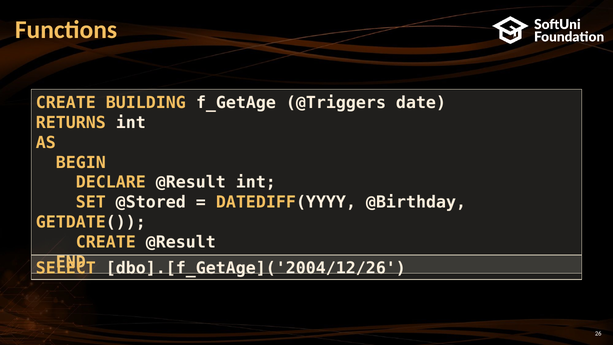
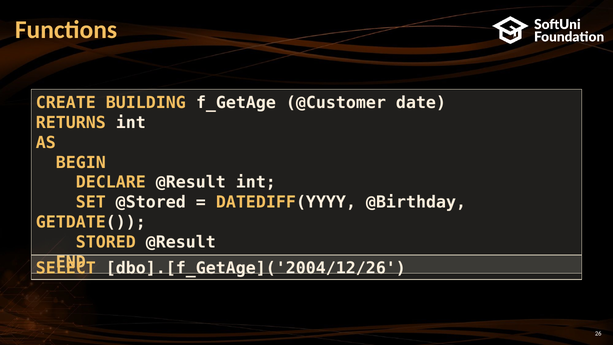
@Triggers: @Triggers -> @Customer (336, 103)
CREATE: CREATE -> STORED (106, 242)
